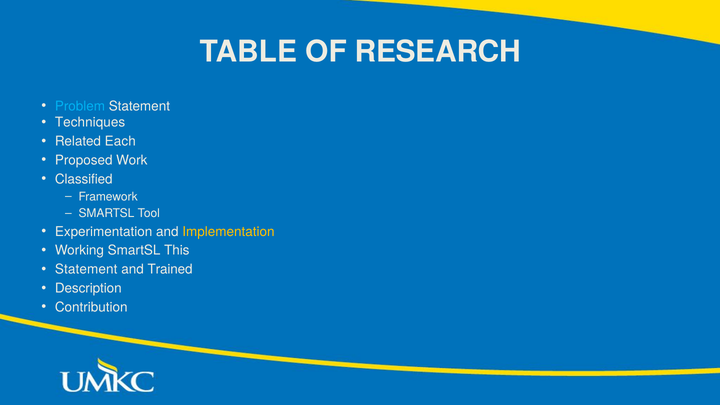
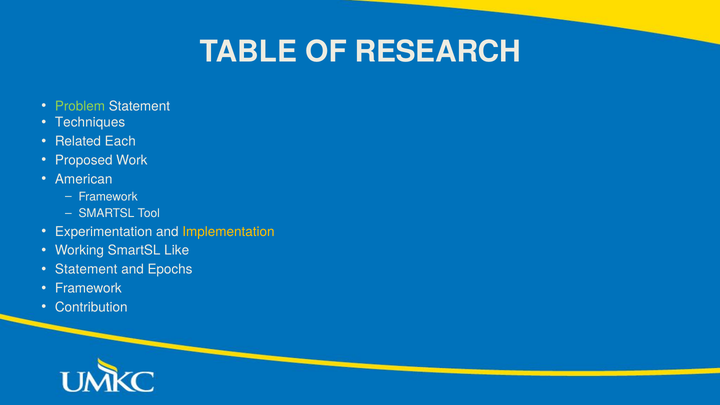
Problem colour: light blue -> light green (80, 106)
Classified: Classified -> American (84, 179)
This: This -> Like (177, 250)
Trained: Trained -> Epochs (170, 269)
Description: Description -> Framework (88, 288)
